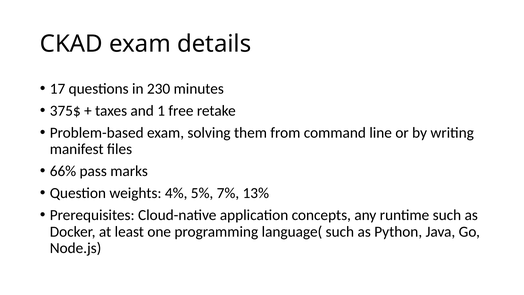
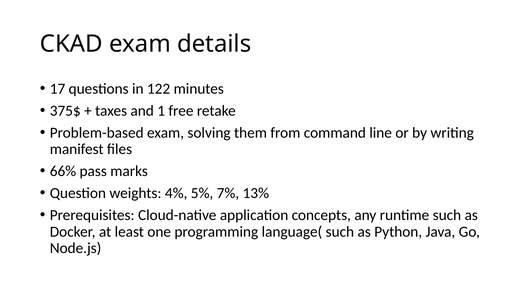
230: 230 -> 122 (159, 89)
